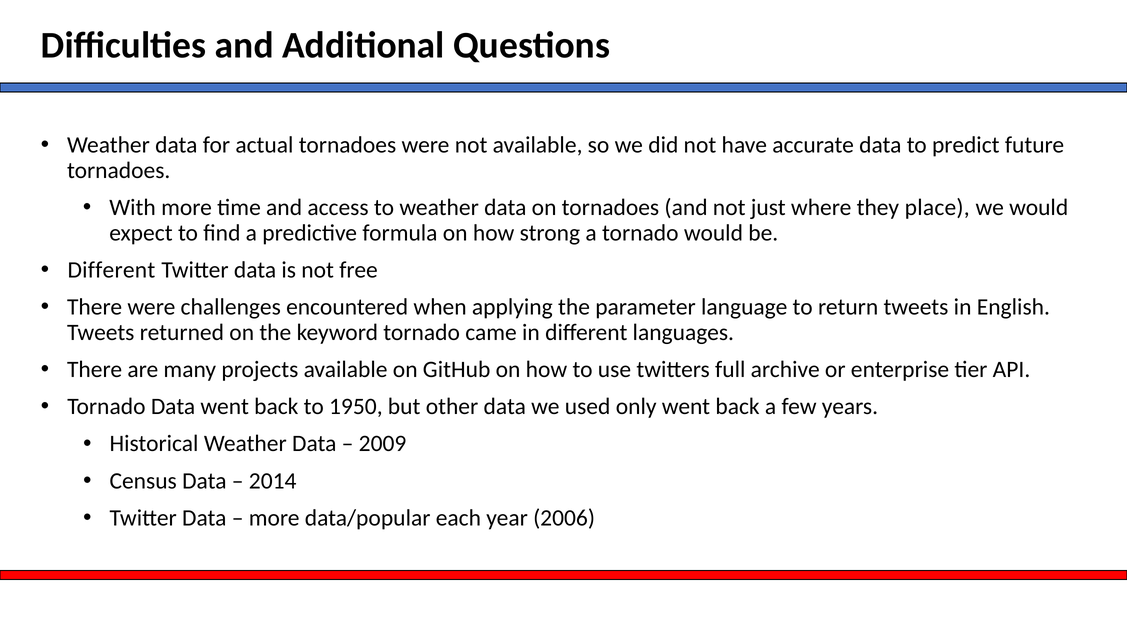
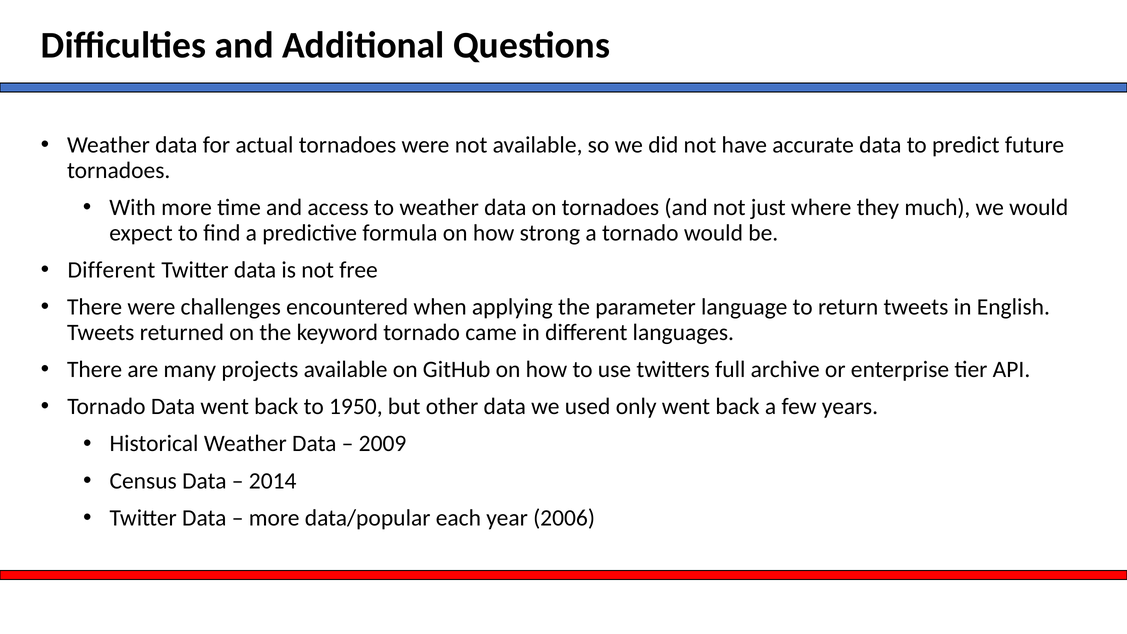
place: place -> much (937, 207)
